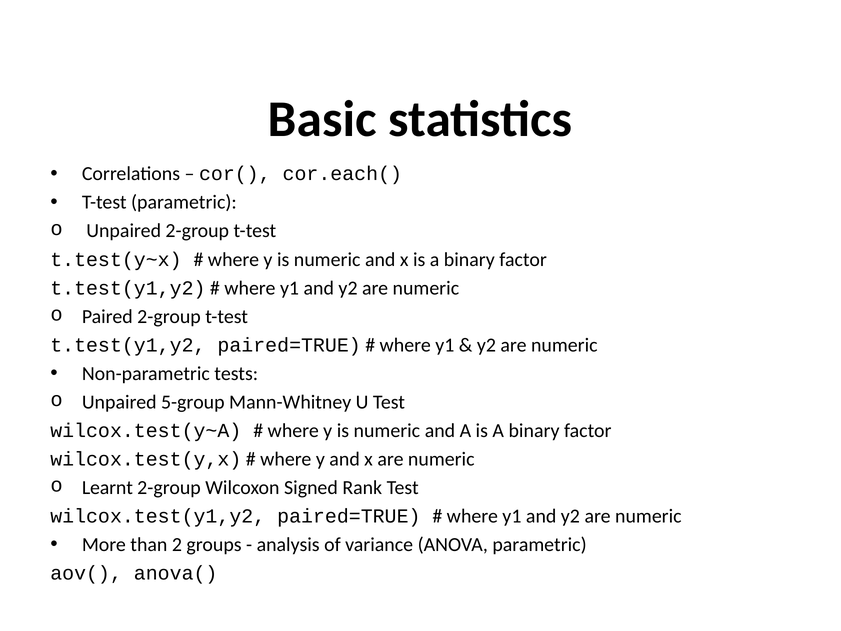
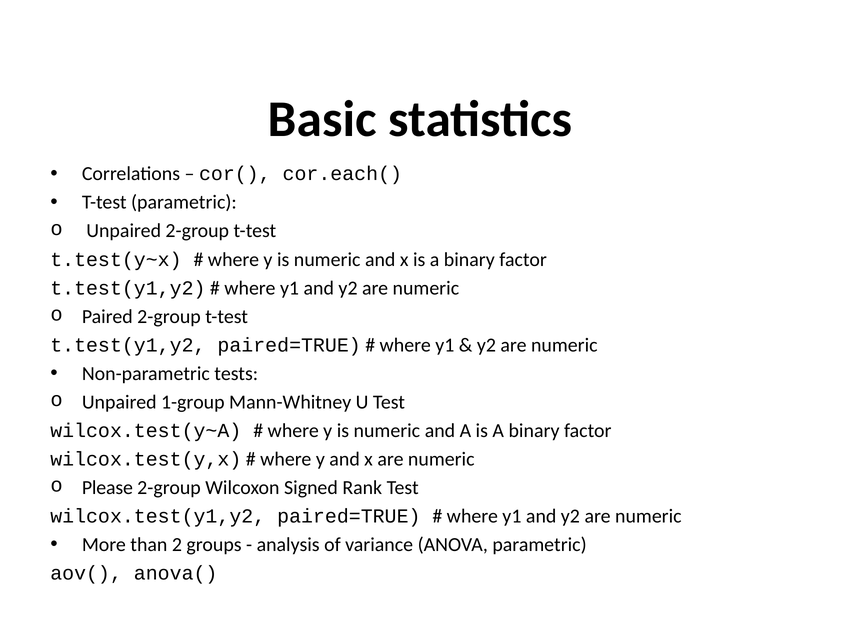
5-group: 5-group -> 1-group (193, 402)
Learnt: Learnt -> Please (107, 487)
